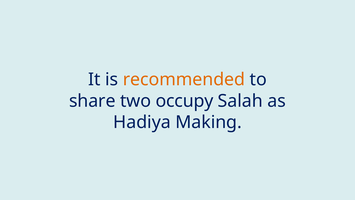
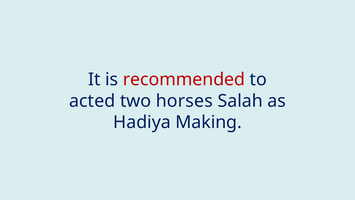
recommended colour: orange -> red (184, 79)
share: share -> acted (92, 101)
occupy: occupy -> horses (184, 101)
